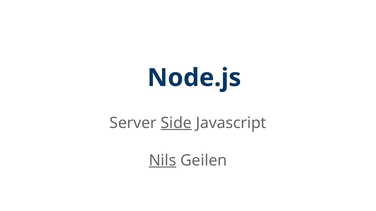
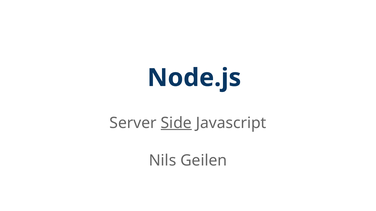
Nils underline: present -> none (163, 161)
